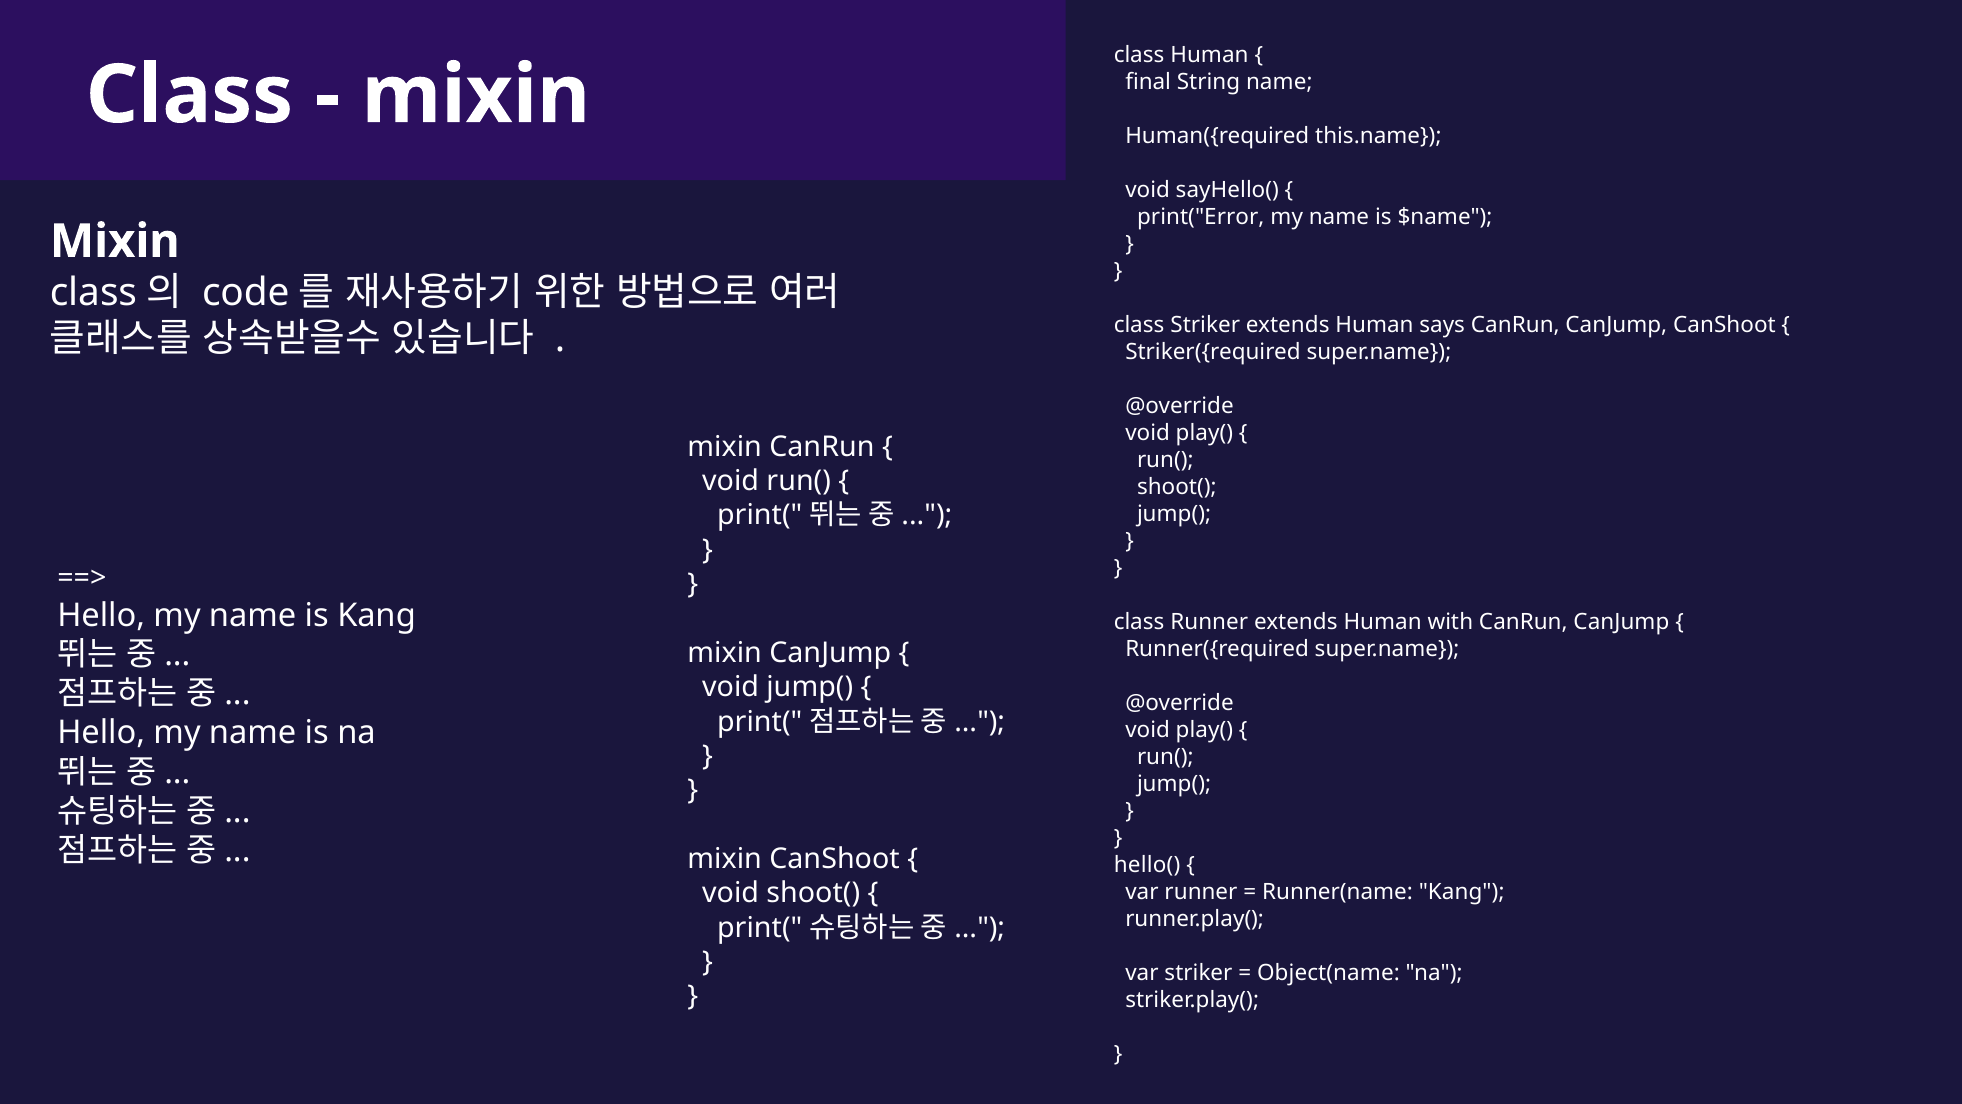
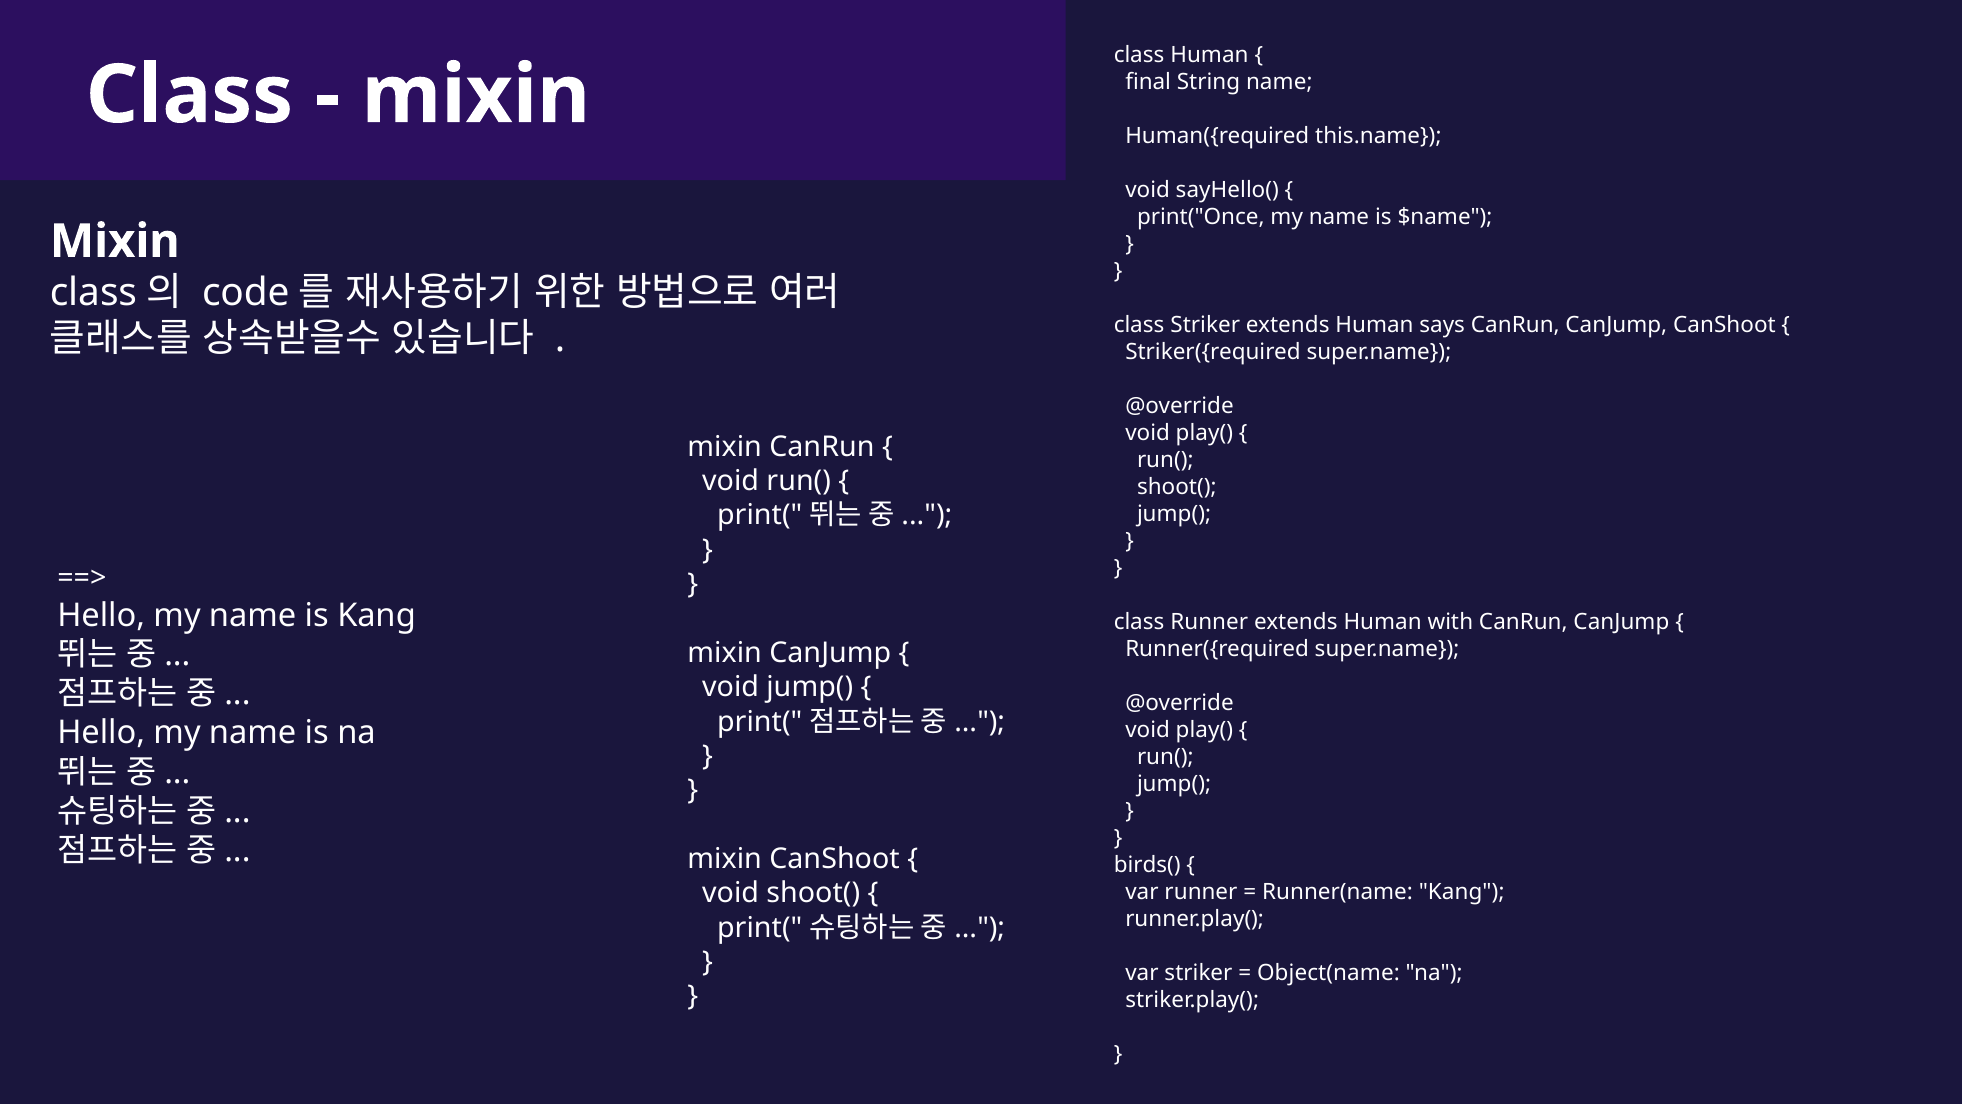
print("Error: print("Error -> print("Once (1201, 217)
hello(: hello( -> birds( (1147, 864)
